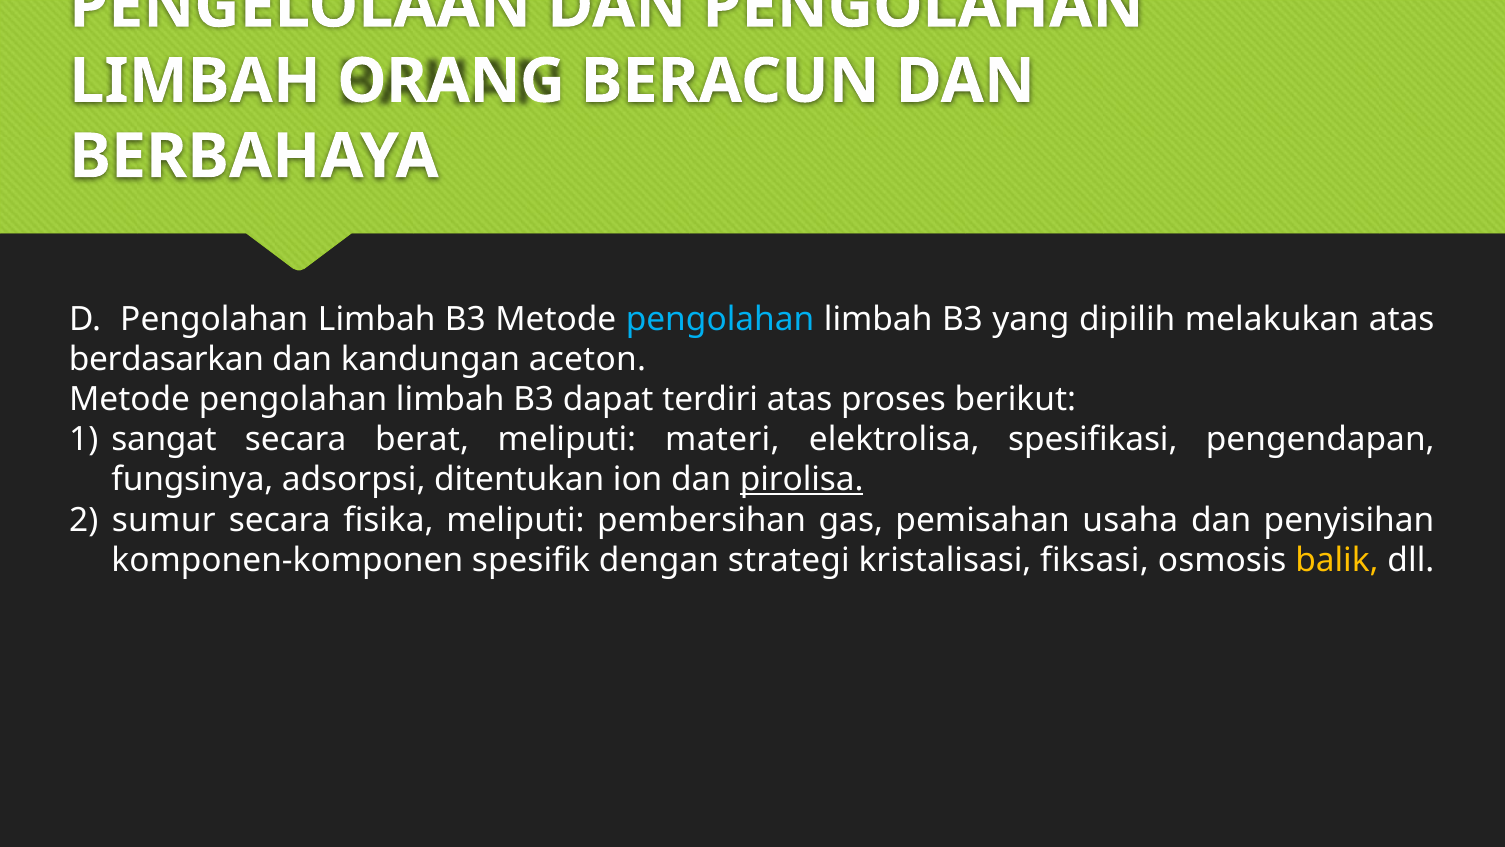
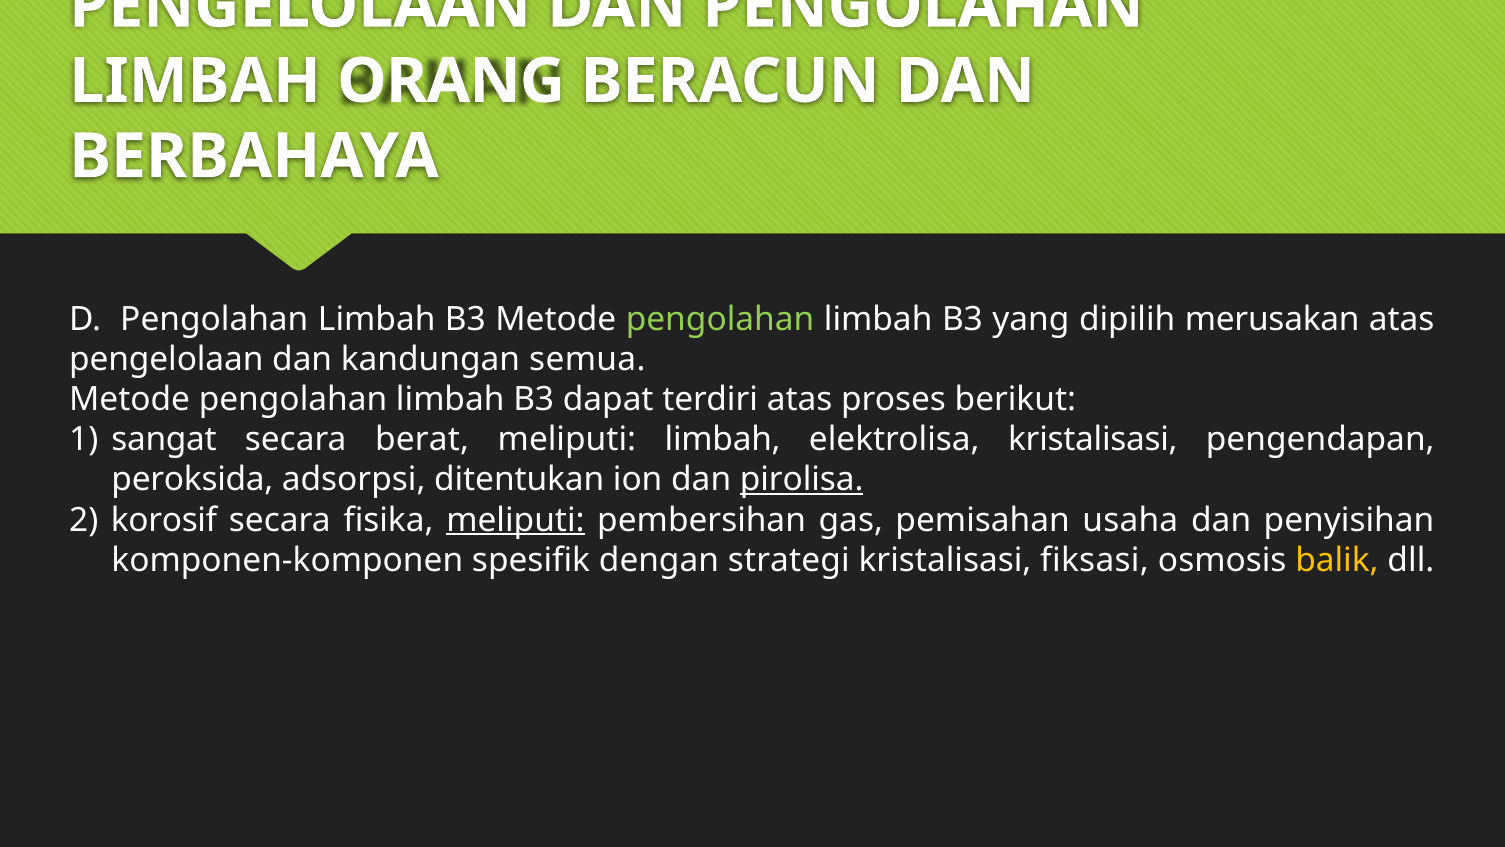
pengolahan colour: light blue -> light green (720, 319)
melakukan: melakukan -> merusakan (1272, 319)
berdasarkan: berdasarkan -> pengelolaan (166, 359)
aceton: aceton -> semua (587, 359)
meliputi materi: materi -> limbah (723, 439)
elektrolisa spesifikasi: spesifikasi -> kristalisasi (1093, 439)
fungsinya: fungsinya -> peroksida (192, 480)
sumur: sumur -> korosif (164, 520)
meliputi underline: none -> present (515, 520)
